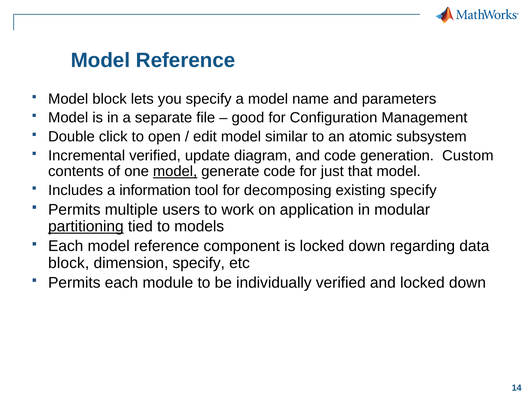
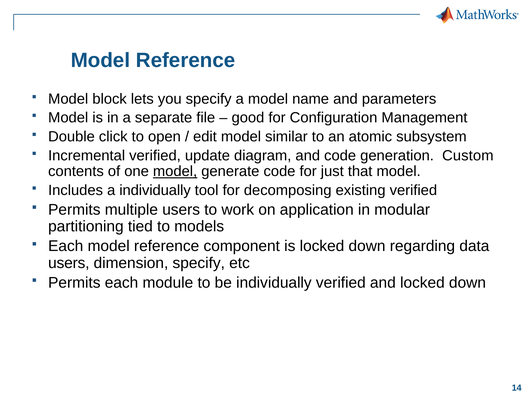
a information: information -> individually (155, 190)
existing specify: specify -> verified (413, 190)
partitioning underline: present -> none (86, 226)
block: block -> users (69, 263)
